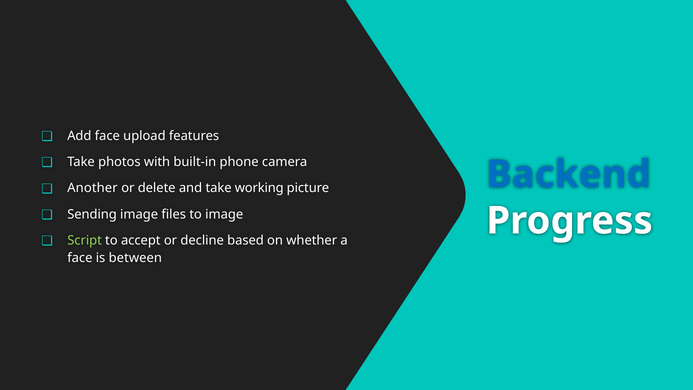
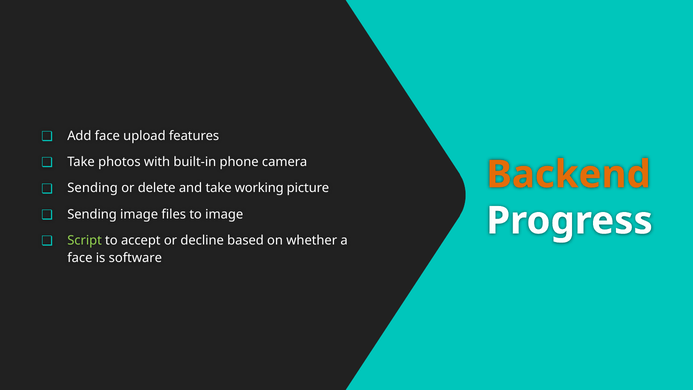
Backend colour: blue -> orange (569, 174)
Another: Another -> Sending (93, 188)
between: between -> software (135, 258)
